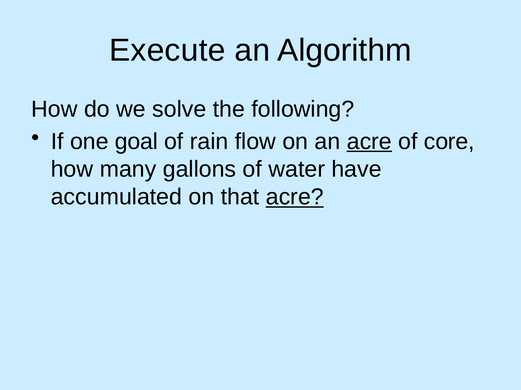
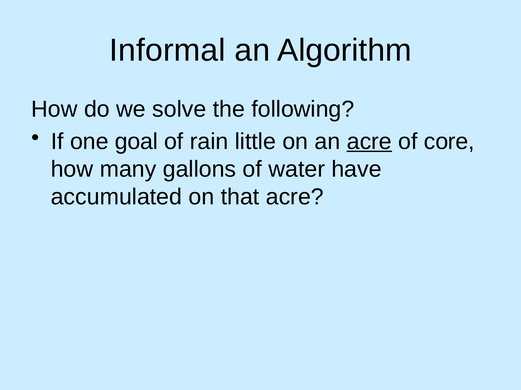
Execute: Execute -> Informal (167, 50)
flow: flow -> little (255, 142)
acre underline: present -> none (295, 197)
